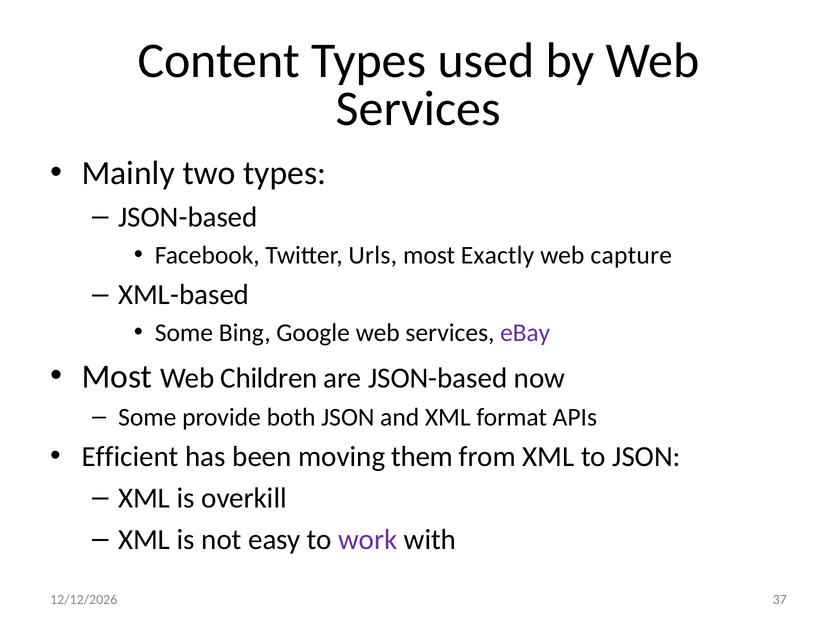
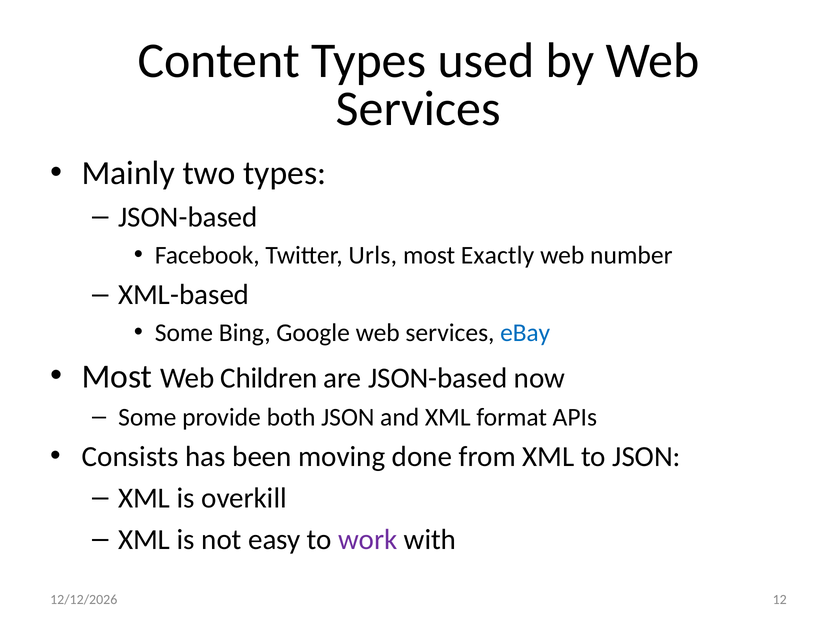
capture: capture -> number (631, 255)
eBay colour: purple -> blue (525, 333)
Efficient: Efficient -> Consists (130, 457)
them: them -> done (422, 457)
37: 37 -> 12 (780, 599)
